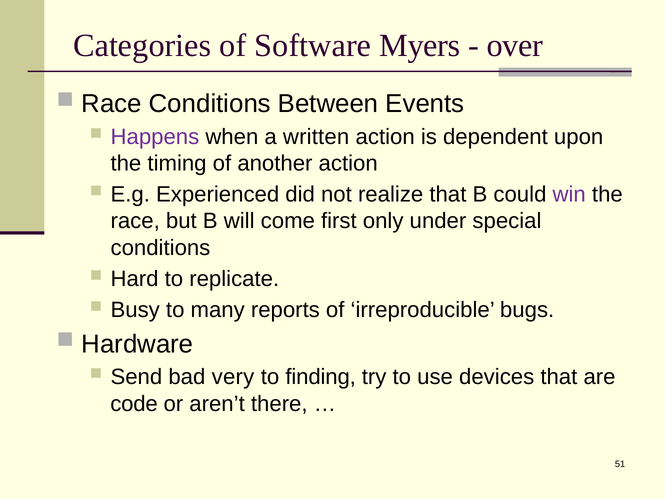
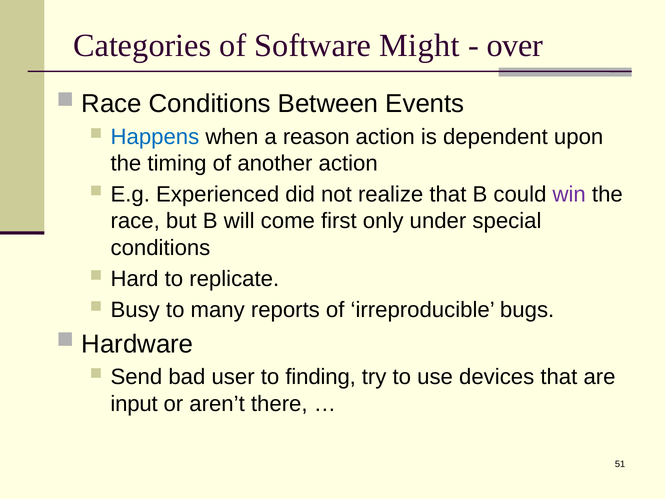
Myers: Myers -> Might (419, 46)
Happens colour: purple -> blue (155, 137)
written: written -> reason (316, 137)
very: very -> user (233, 377)
code: code -> input (134, 404)
